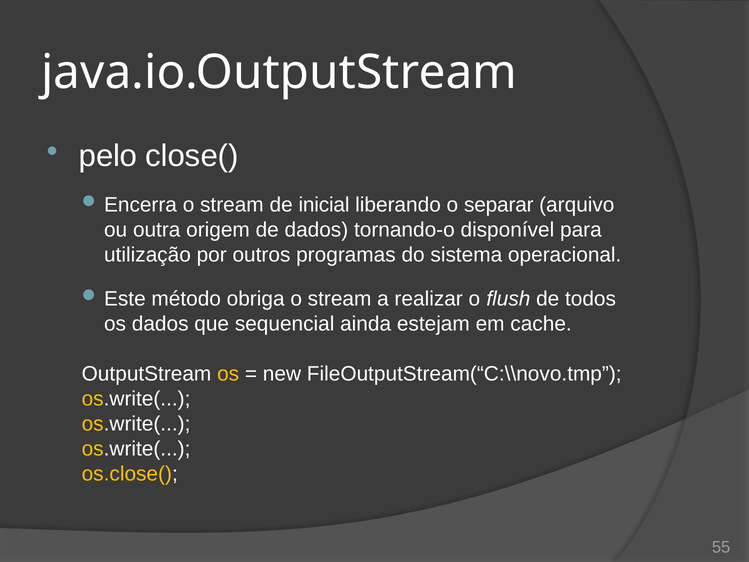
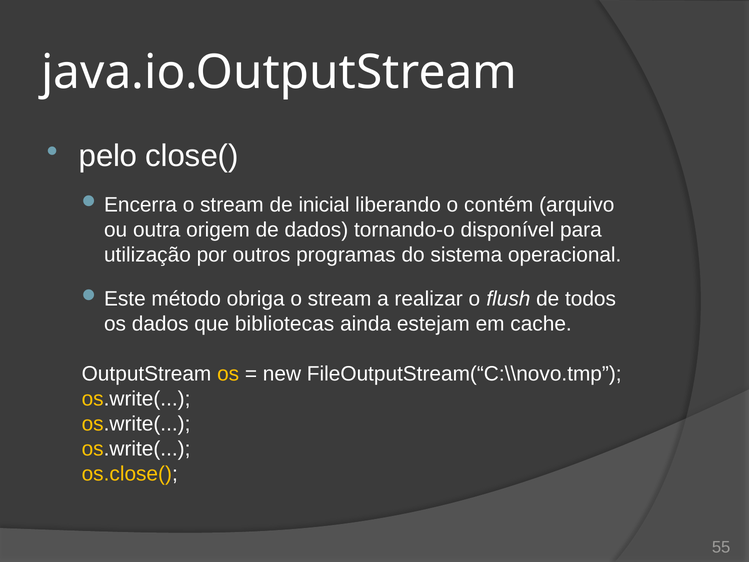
separar: separar -> contém (499, 205)
sequencial: sequencial -> bibliotecas (285, 324)
